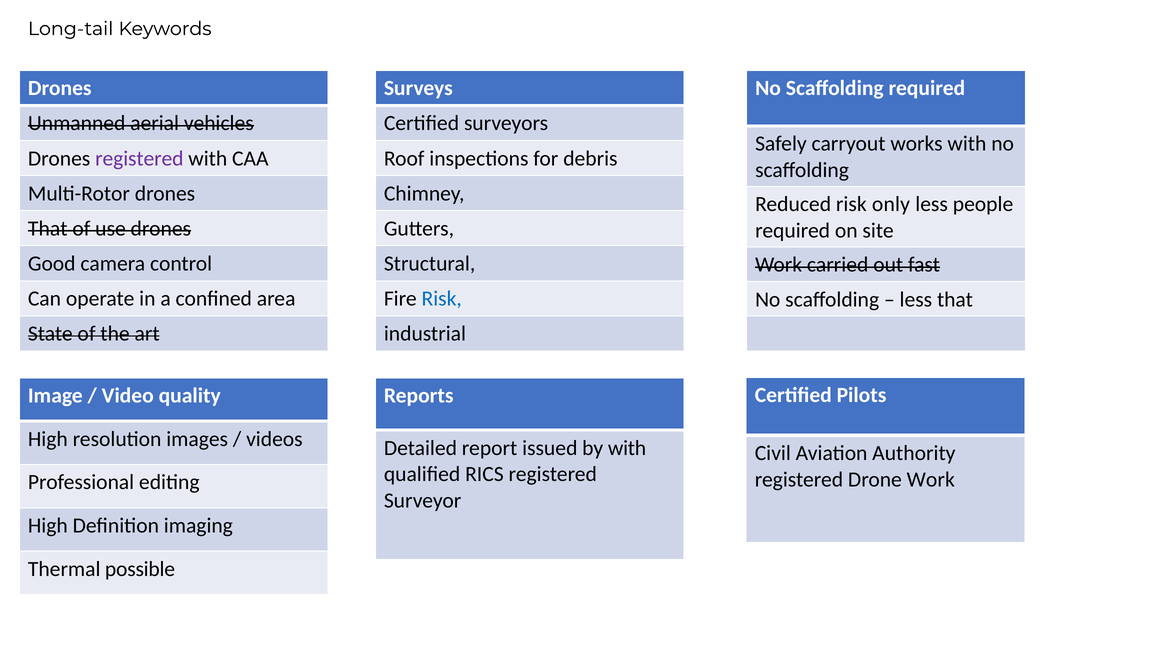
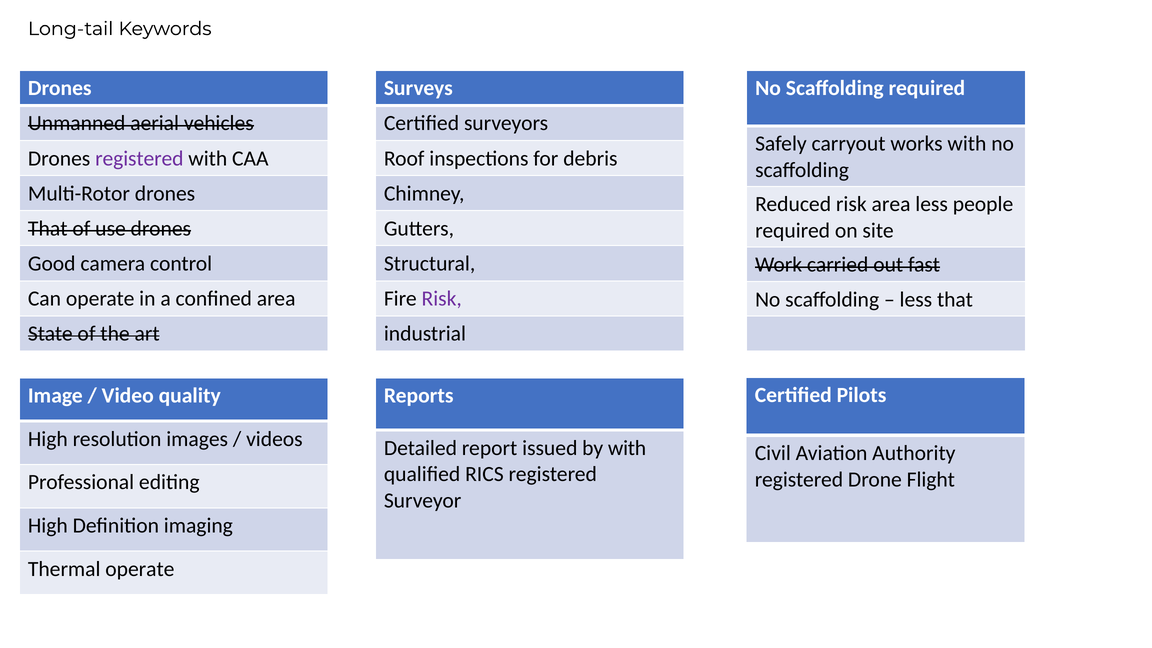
risk only: only -> area (891, 204)
Risk colour: blue -> purple (442, 299)
Drone Work: Work -> Flight (931, 479)
Thermal possible: possible -> operate (140, 569)
